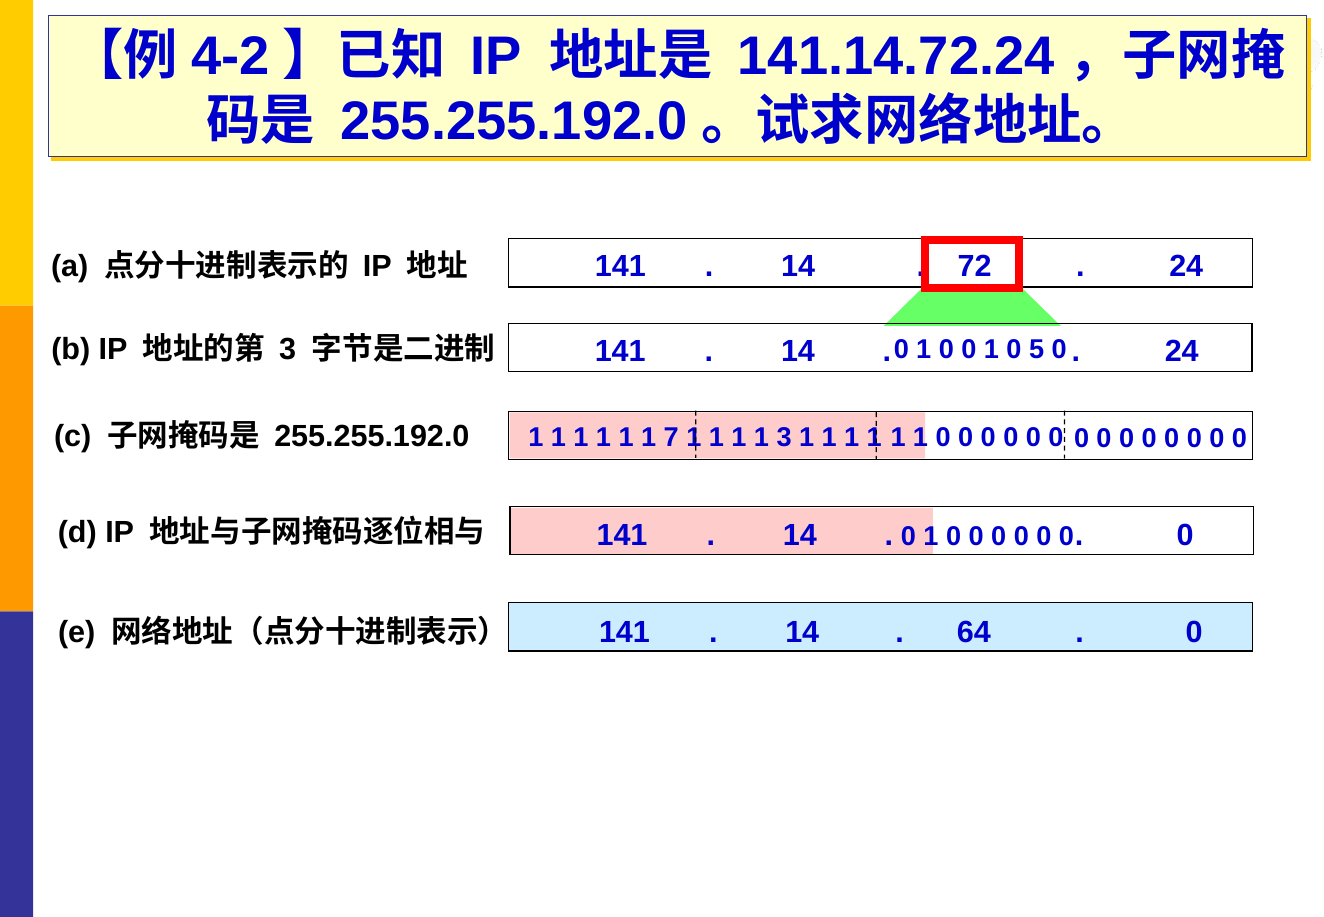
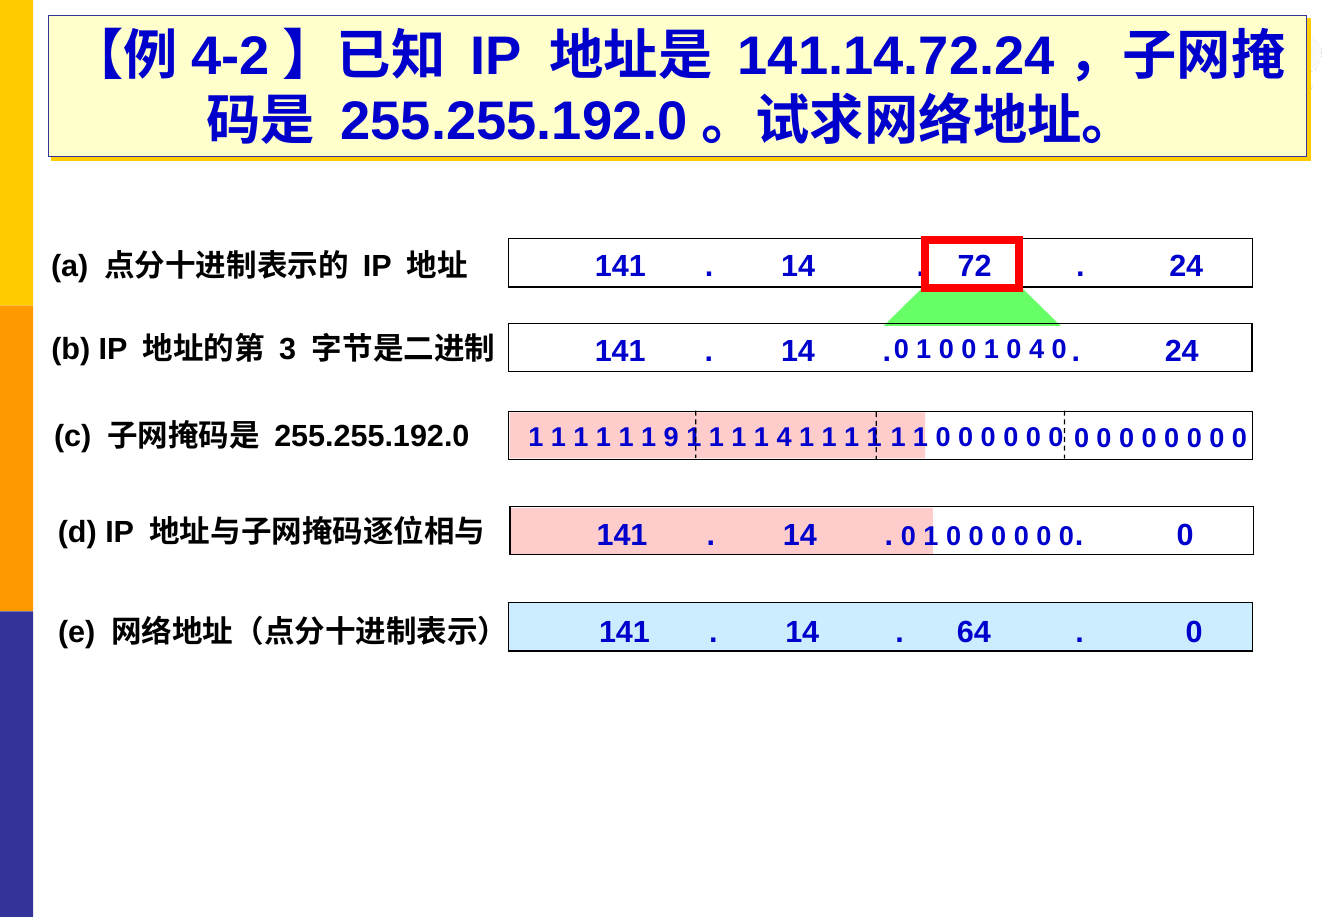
0 5: 5 -> 4 (1037, 349)
7: 7 -> 9 (671, 438)
1 3: 3 -> 4 (784, 438)
